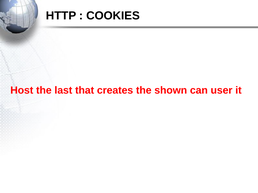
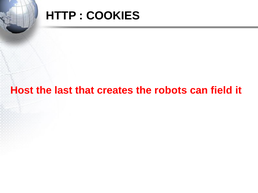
shown: shown -> robots (171, 90)
user: user -> field (221, 90)
